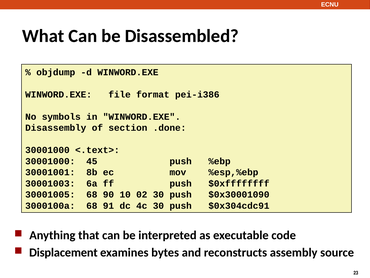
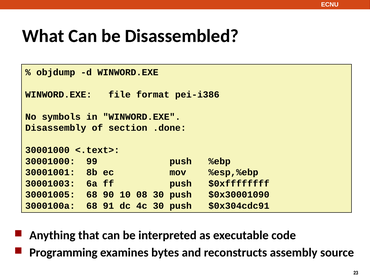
45: 45 -> 99 (92, 161)
02: 02 -> 08 (142, 194)
Displacement: Displacement -> Programming (63, 252)
